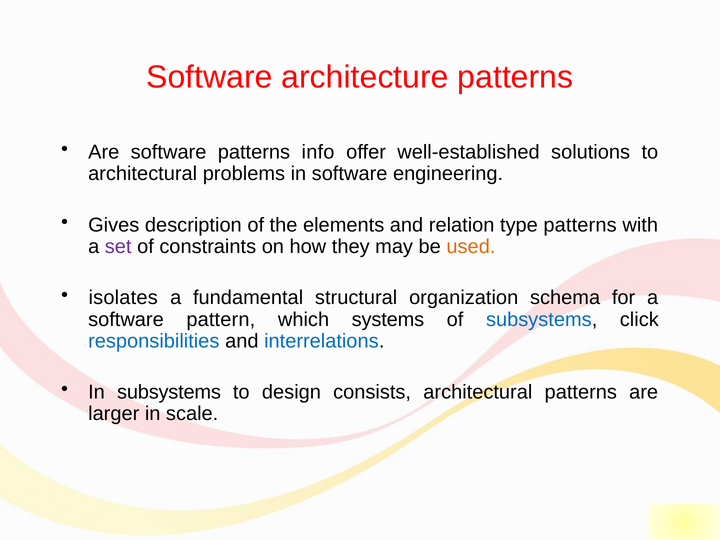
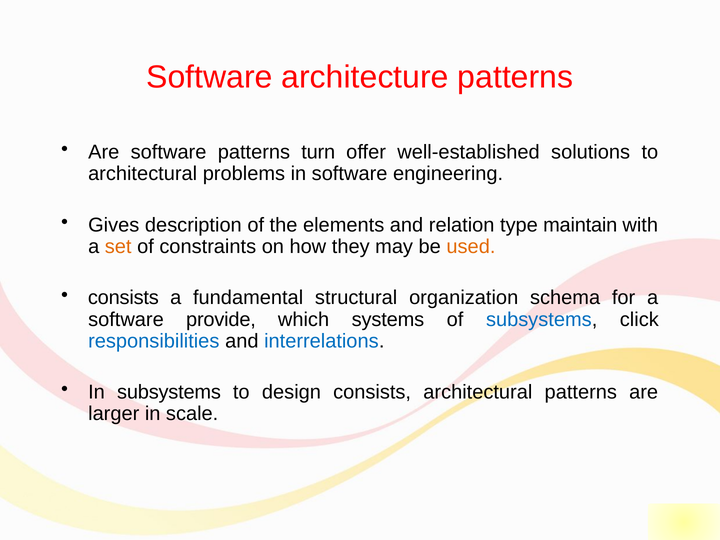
info: info -> turn (318, 152)
type patterns: patterns -> maintain (580, 225)
set colour: purple -> orange (118, 247)
isolates: isolates -> consists (123, 298)
pattern: pattern -> provide (221, 319)
